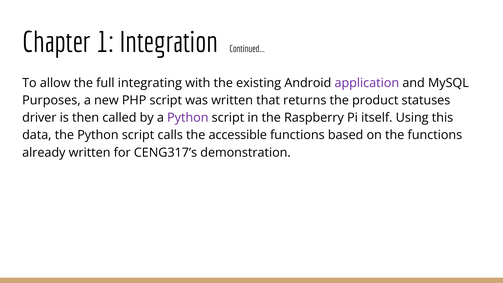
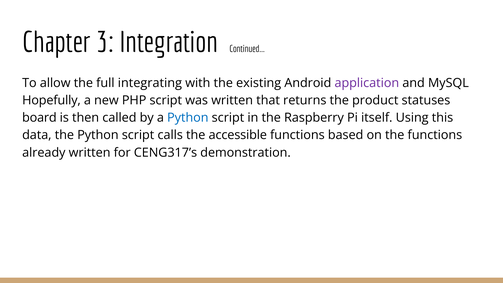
1: 1 -> 3 (105, 43)
Purposes: Purposes -> Hopefully (51, 100)
driver: driver -> board (39, 118)
Python colour: purple -> blue (188, 118)
